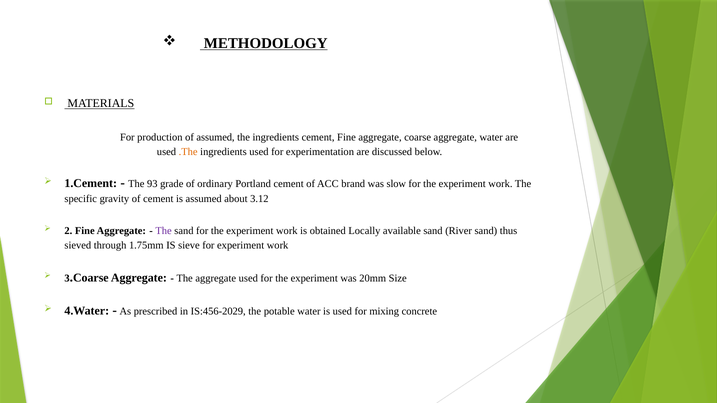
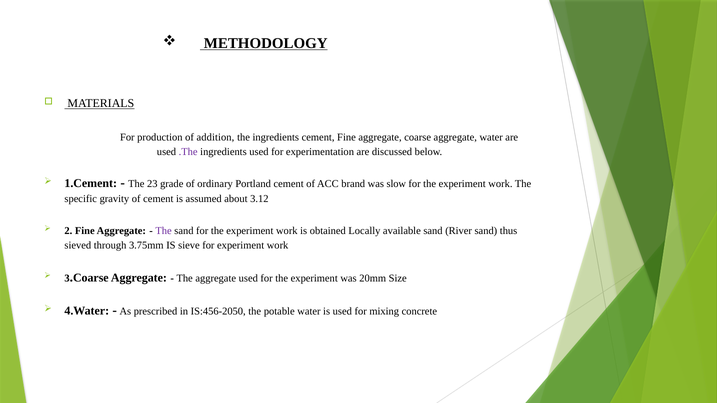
of assumed: assumed -> addition (215, 137)
.The colour: orange -> purple (188, 152)
93: 93 -> 23 (152, 184)
1.75mm: 1.75mm -> 3.75mm (146, 246)
IS:456-2029: IS:456-2029 -> IS:456-2050 (218, 311)
